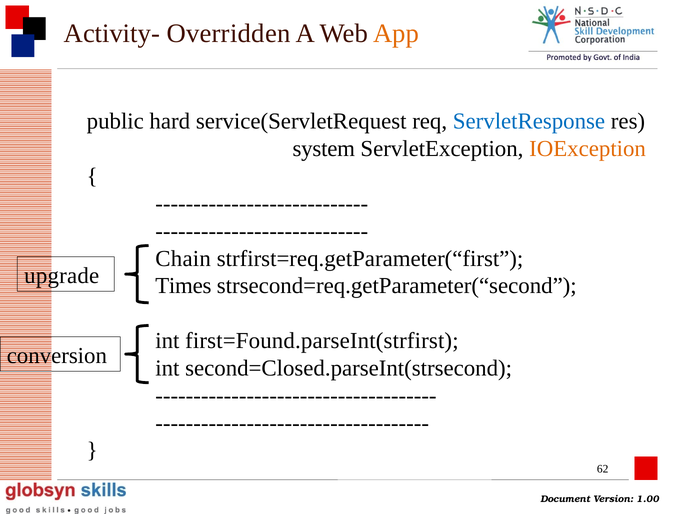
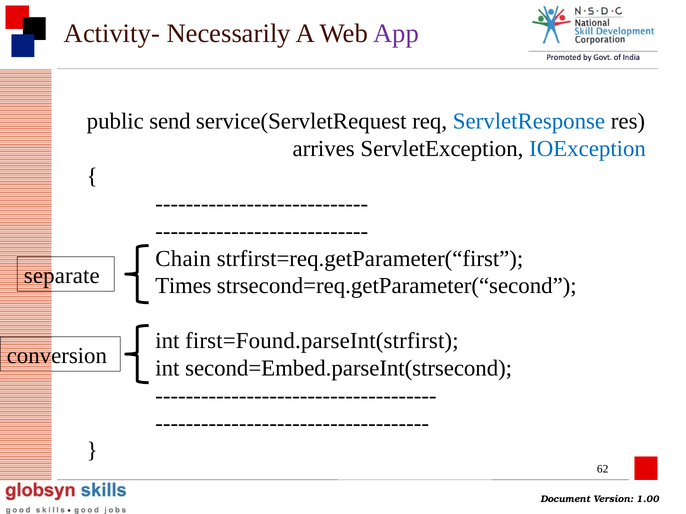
Overridden: Overridden -> Necessarily (229, 33)
App colour: orange -> purple (396, 33)
hard: hard -> send (170, 122)
system: system -> arrives (324, 149)
IOException colour: orange -> blue (588, 149)
upgrade: upgrade -> separate (62, 276)
second=Closed.parseInt(strsecond: second=Closed.parseInt(strsecond -> second=Embed.parseInt(strsecond (349, 369)
